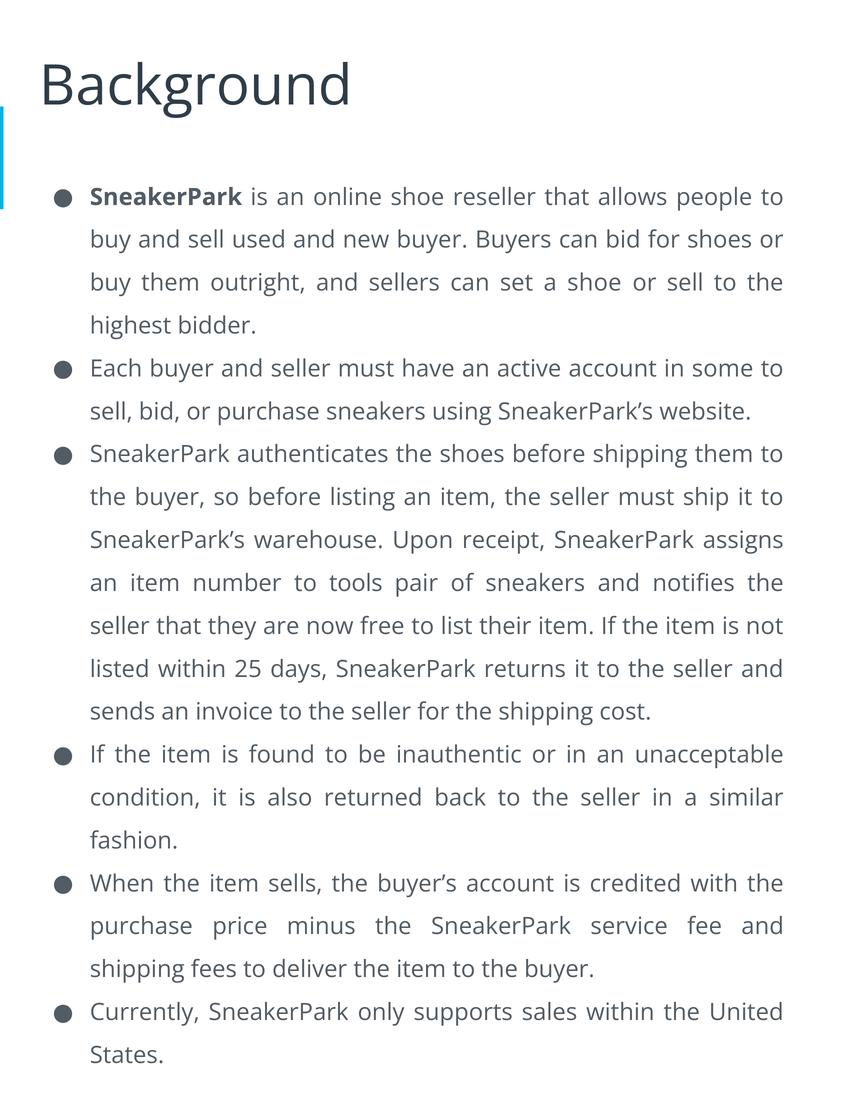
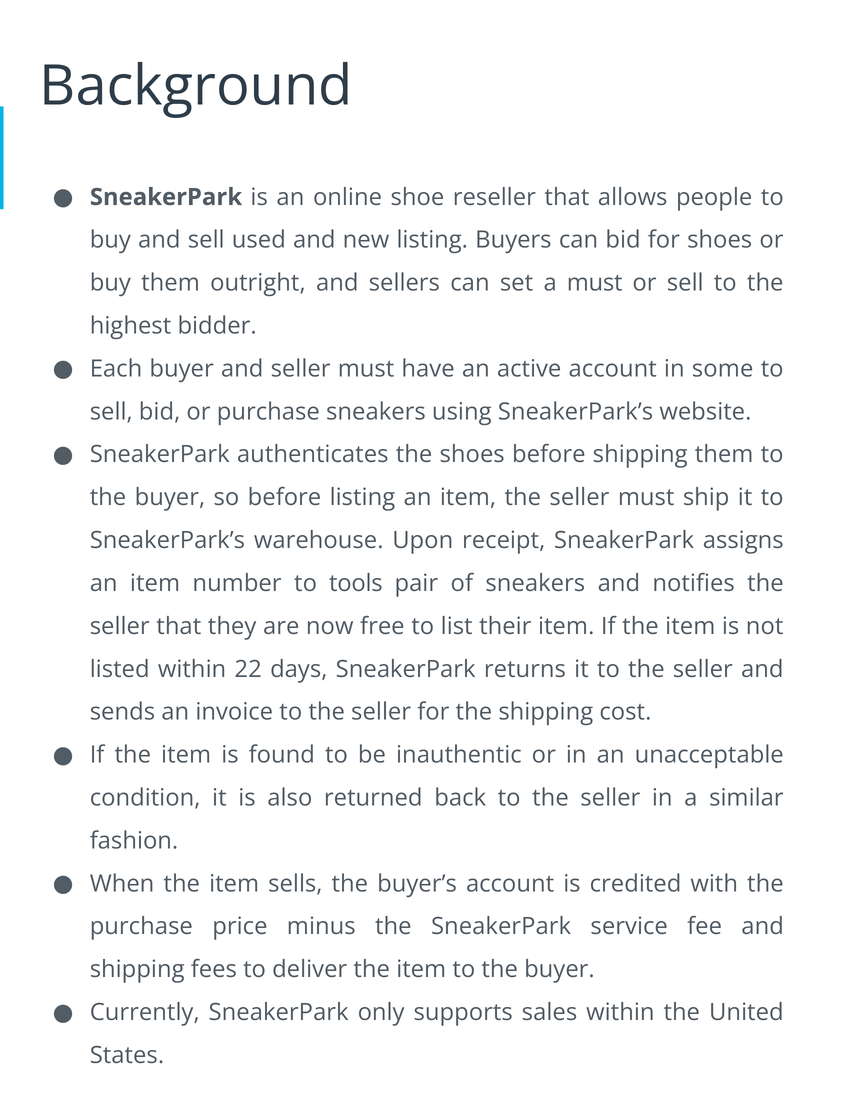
new buyer: buyer -> listing (432, 240)
a shoe: shoe -> must (595, 283)
25: 25 -> 22 (248, 669)
